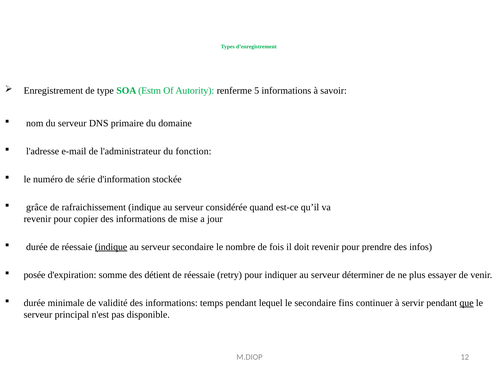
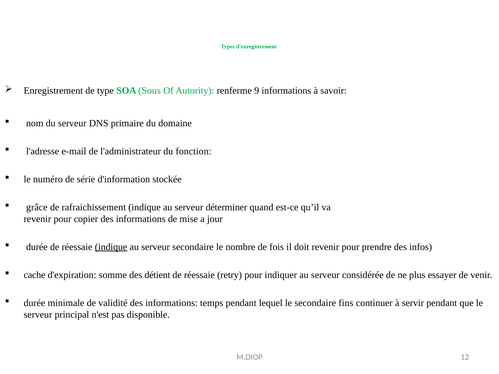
Estm: Estm -> Sous (149, 91)
5: 5 -> 9 (257, 91)
considérée: considérée -> déterminer (226, 207)
posée: posée -> cache (35, 275)
déterminer: déterminer -> considérée (363, 275)
que underline: present -> none (467, 303)
